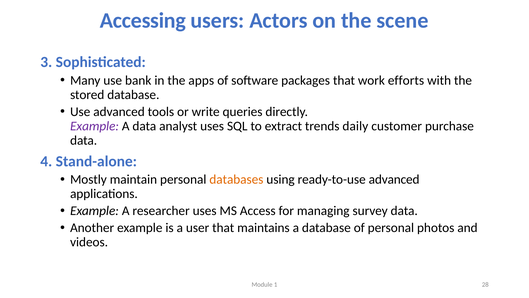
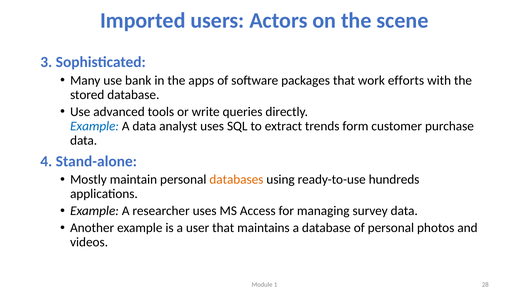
Accessing: Accessing -> Imported (143, 21)
Example colour: purple -> blue (94, 126)
daily: daily -> form (355, 126)
ready-to-use advanced: advanced -> hundreds (394, 179)
